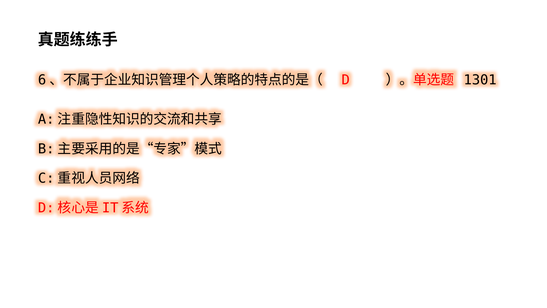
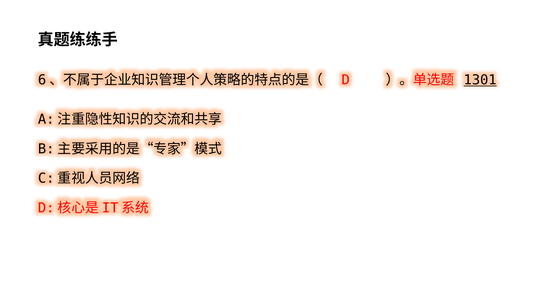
1301 underline: none -> present (480, 80)
